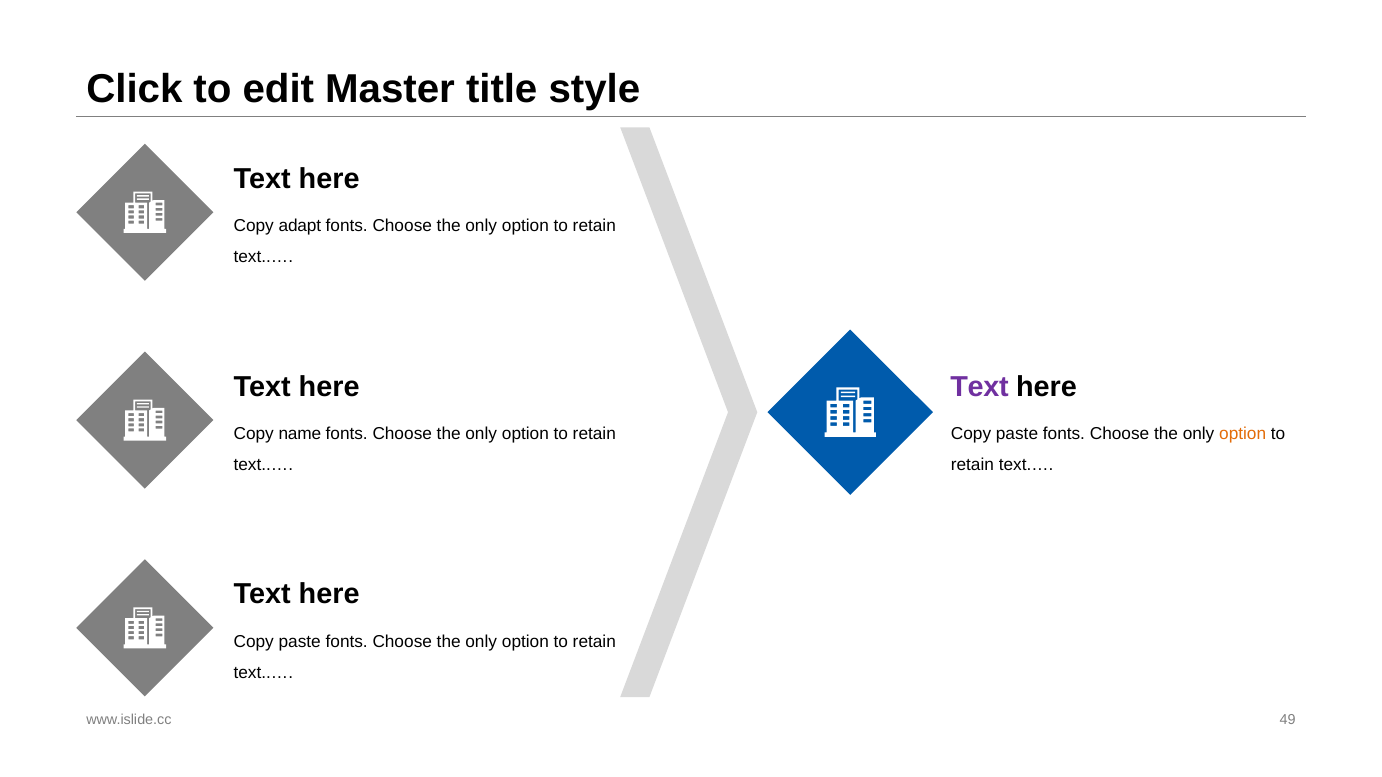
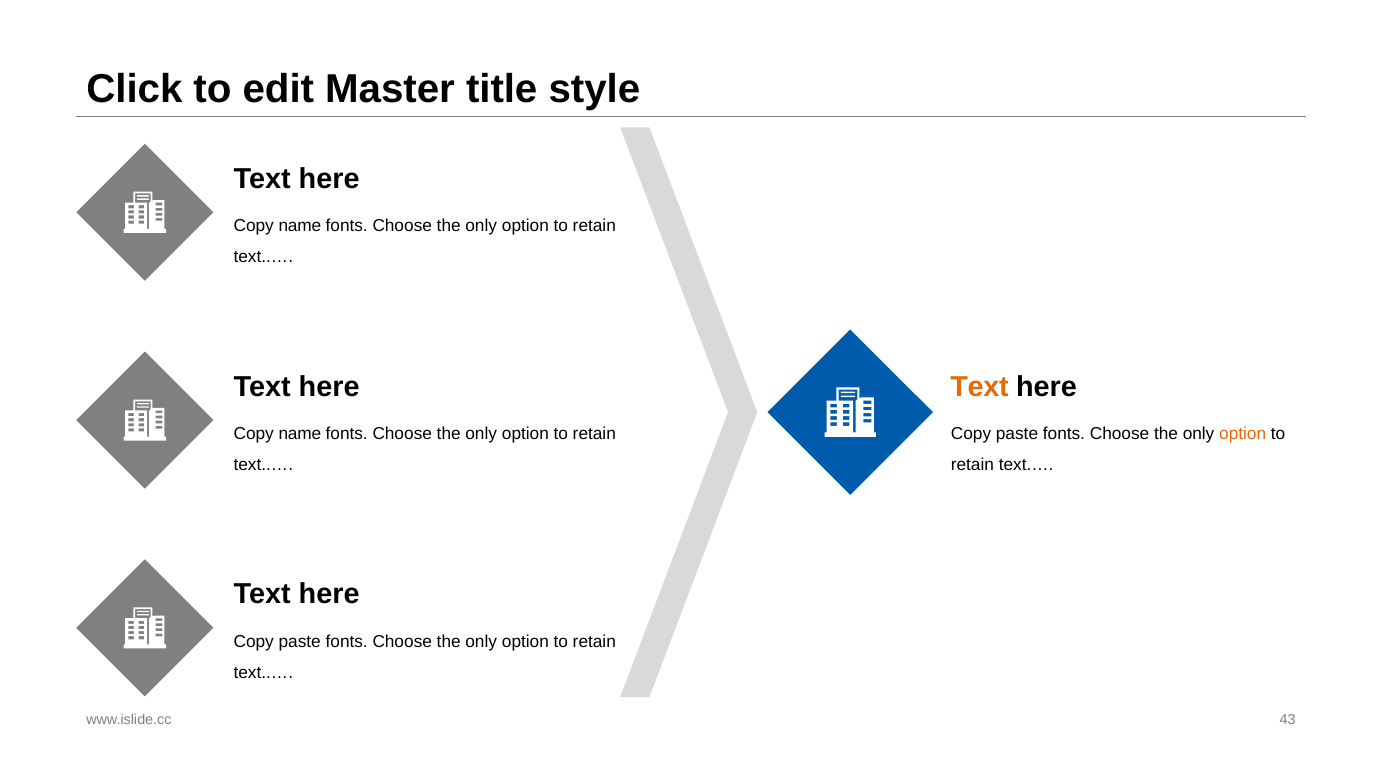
adapt: adapt -> name (300, 226)
Text colour: purple -> orange (980, 387)
49: 49 -> 43 (1288, 720)
